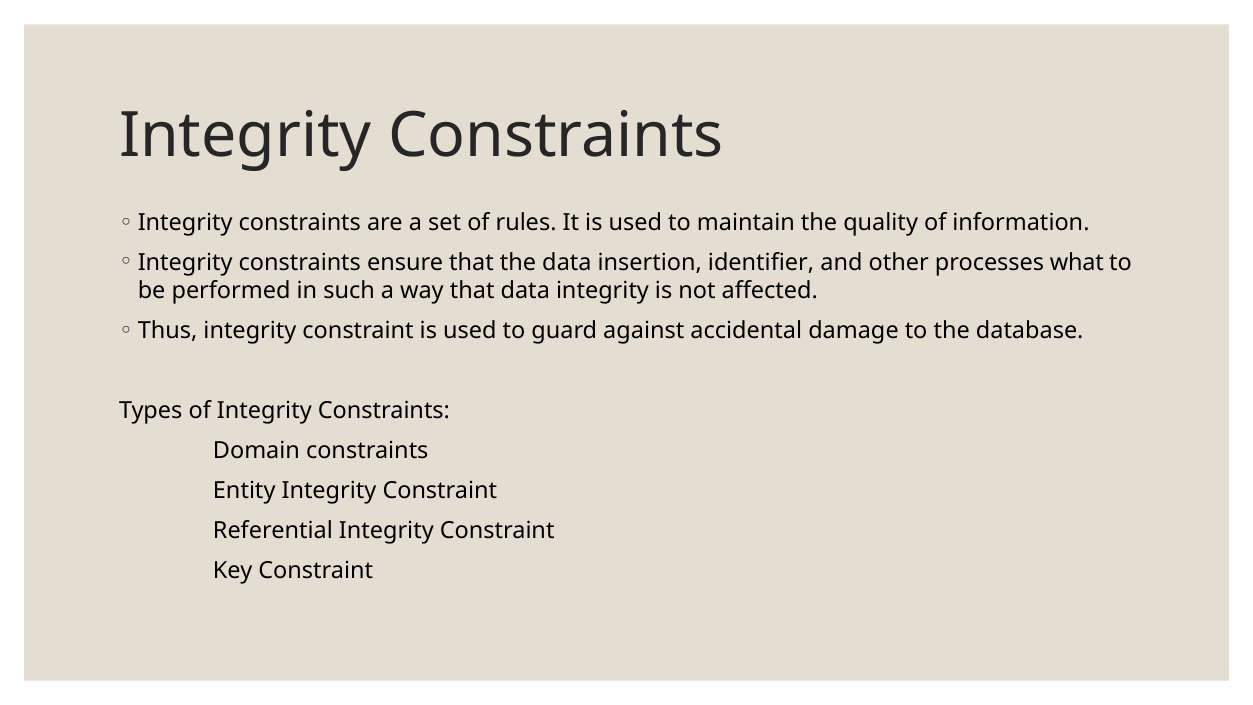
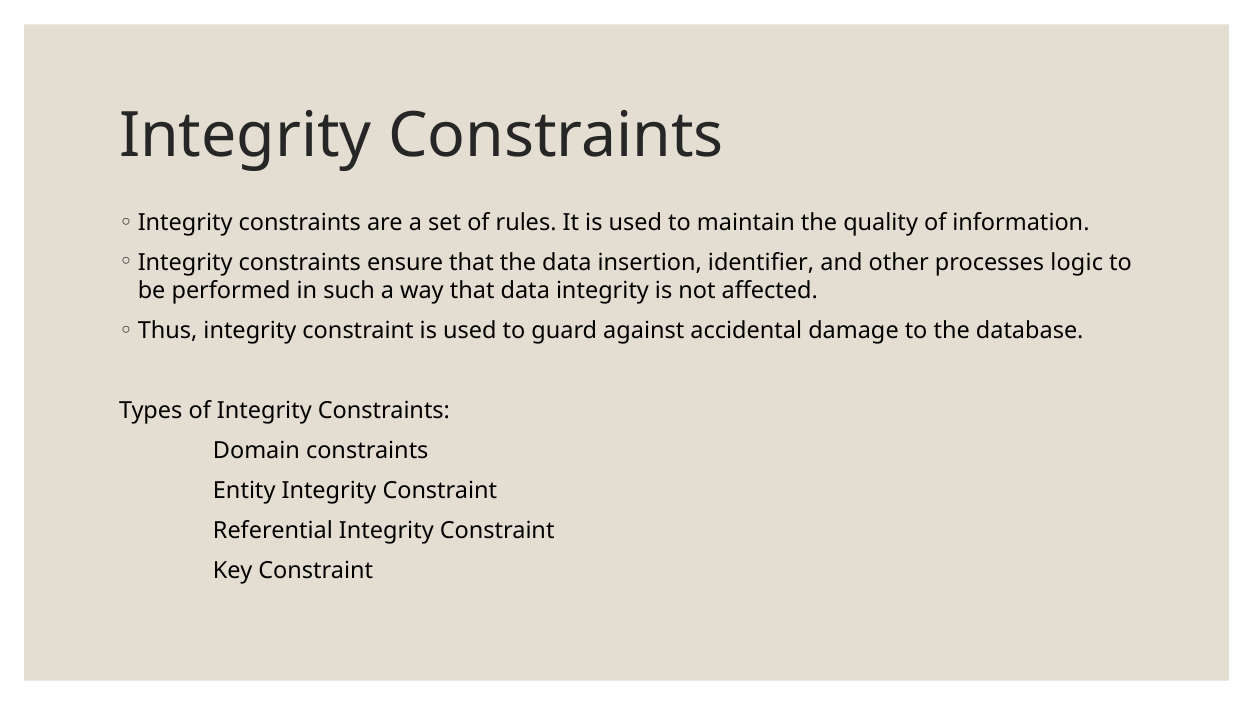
what: what -> logic (1077, 262)
